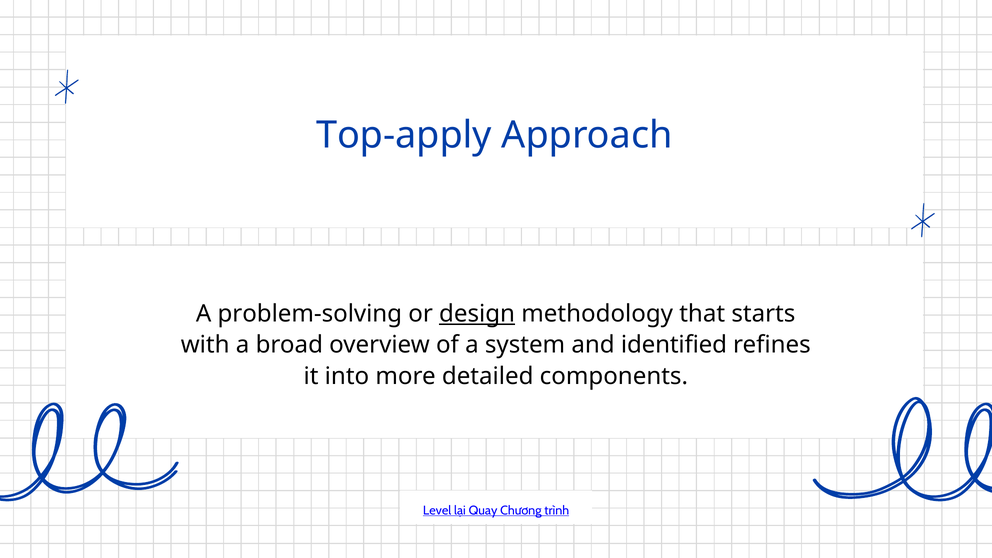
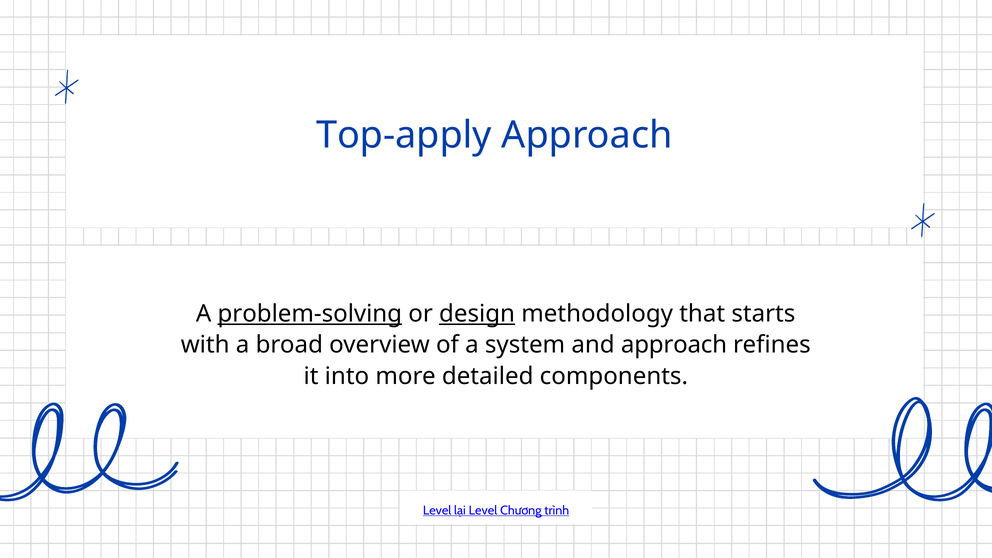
problem-solving underline: none -> present (310, 314)
and identified: identified -> approach (674, 345)
lại Quay: Quay -> Level (483, 511)
